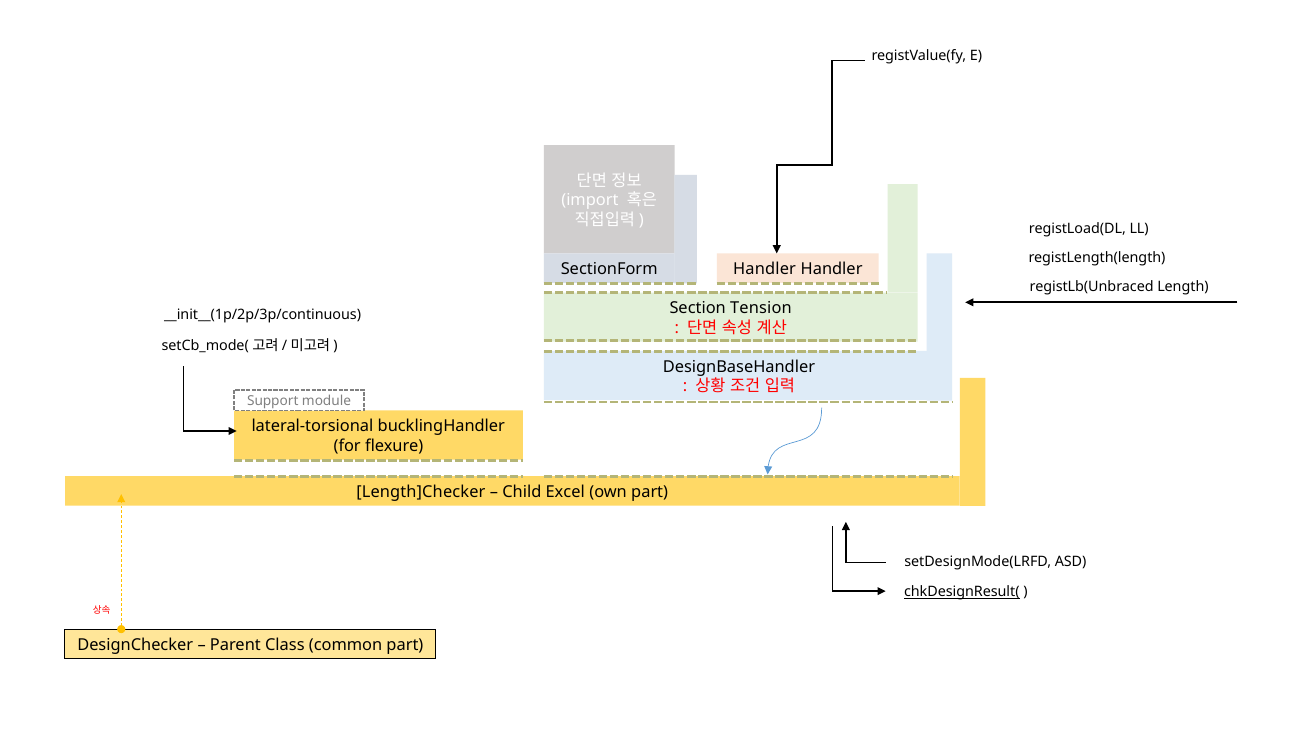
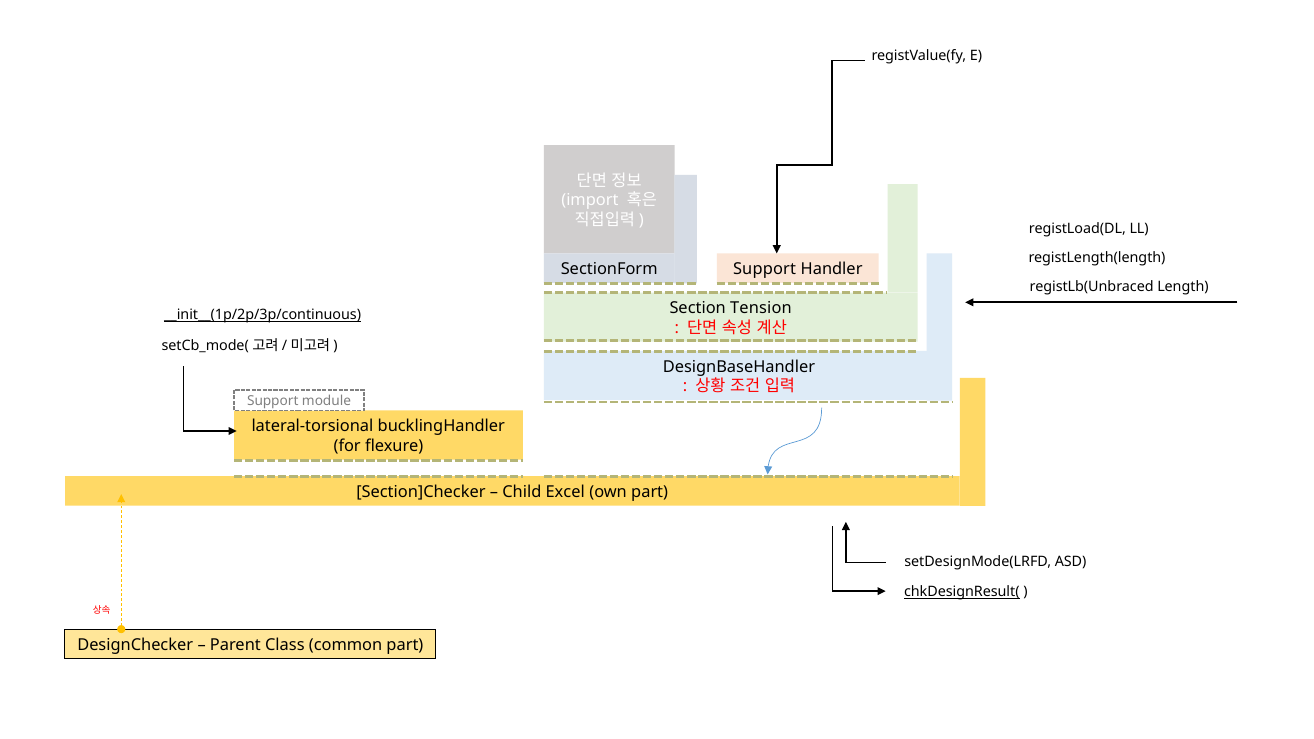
SectionForm Handler: Handler -> Support (765, 269)
__init__(1p/2p/3p/continuous underline: none -> present (263, 315)
Length]Checker: Length]Checker -> Section]Checker (421, 492)
